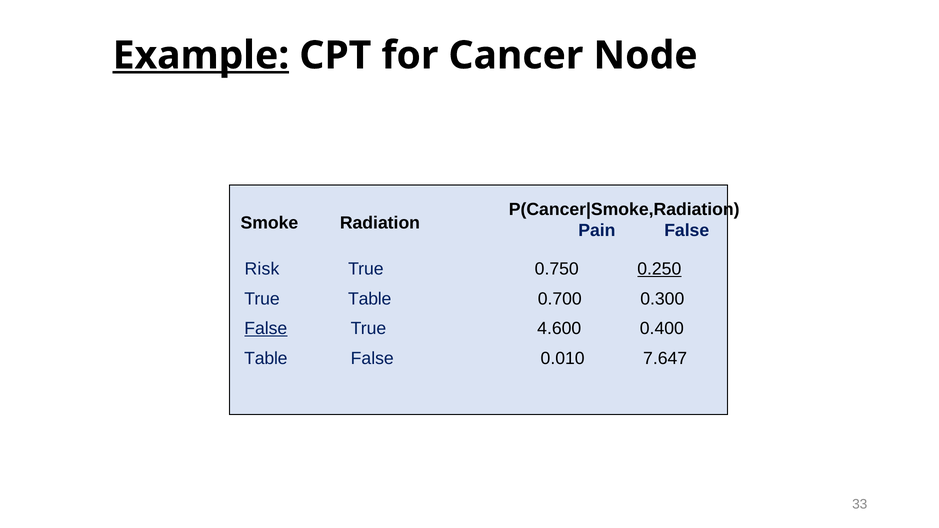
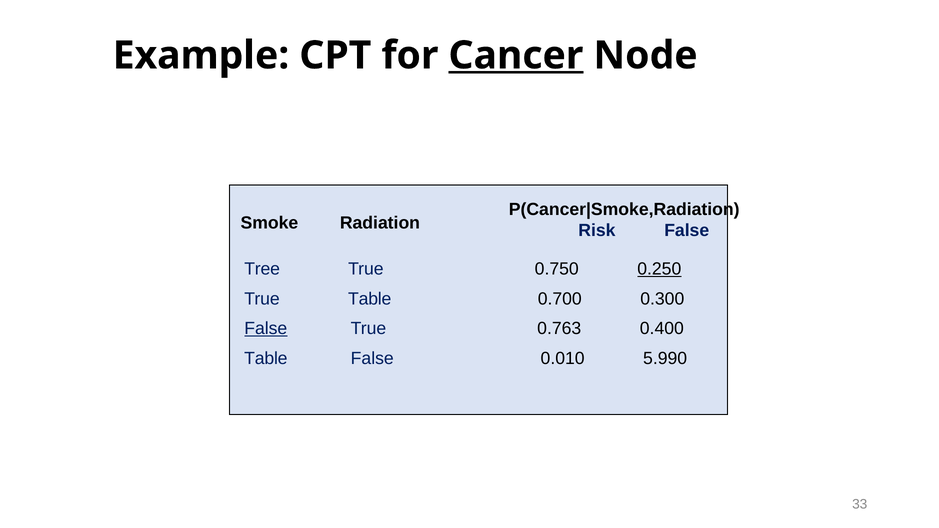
Example underline: present -> none (201, 55)
Cancer underline: none -> present (516, 55)
Pain: Pain -> Risk (597, 230)
Risk: Risk -> Tree (262, 269)
4.600: 4.600 -> 0.763 (559, 329)
7.647: 7.647 -> 5.990 (665, 359)
